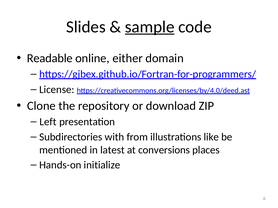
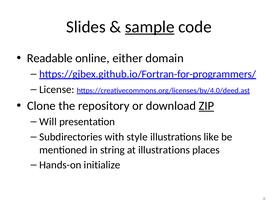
ZIP underline: none -> present (206, 106)
Left: Left -> Will (48, 122)
from: from -> style (137, 137)
latest: latest -> string (112, 150)
at conversions: conversions -> illustrations (164, 150)
